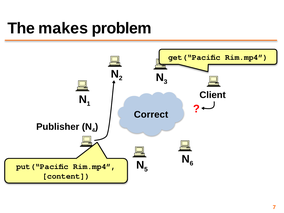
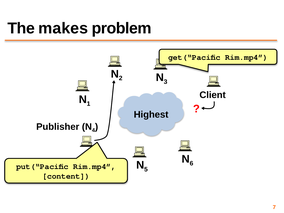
Correct: Correct -> Highest (151, 115)
